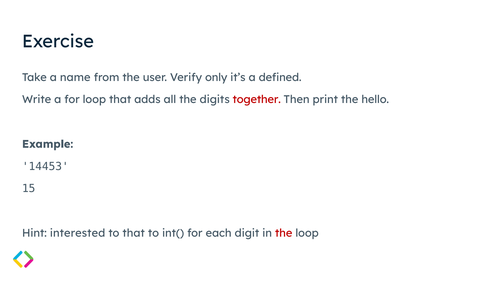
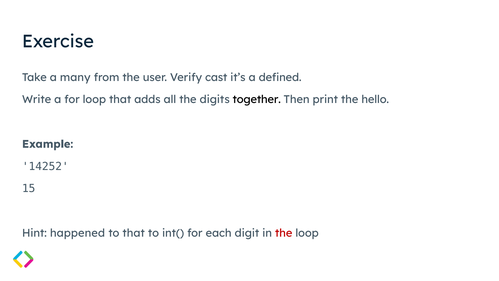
name: name -> many (75, 77)
only: only -> cast (216, 77)
together colour: red -> black (257, 100)
14453: 14453 -> 14252 (45, 166)
interested: interested -> happened (78, 233)
